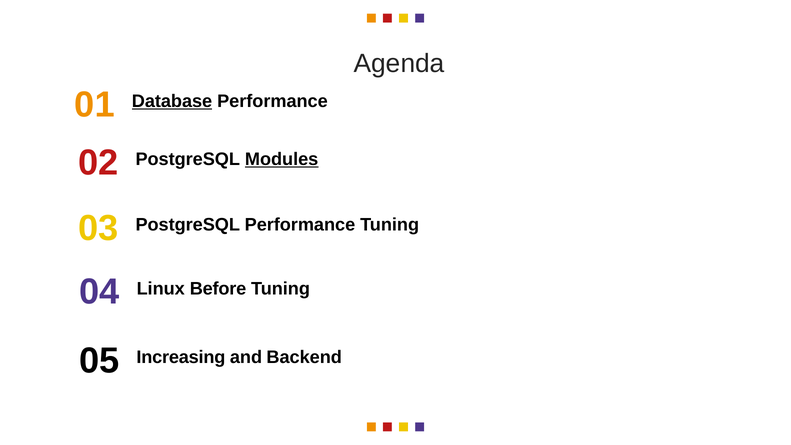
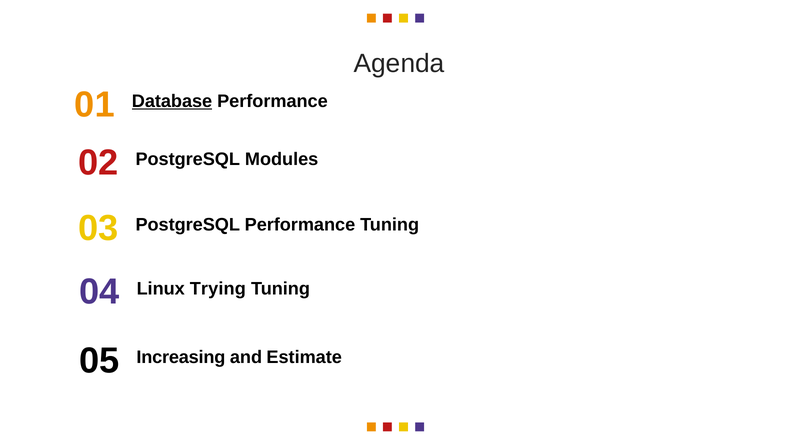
Modules underline: present -> none (282, 159)
Before: Before -> Trying (218, 289)
Backend: Backend -> Estimate (304, 357)
